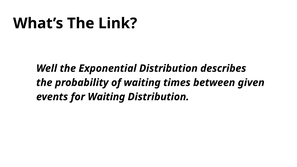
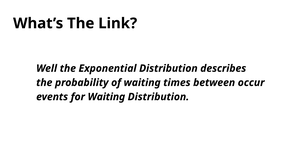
given: given -> occur (251, 83)
